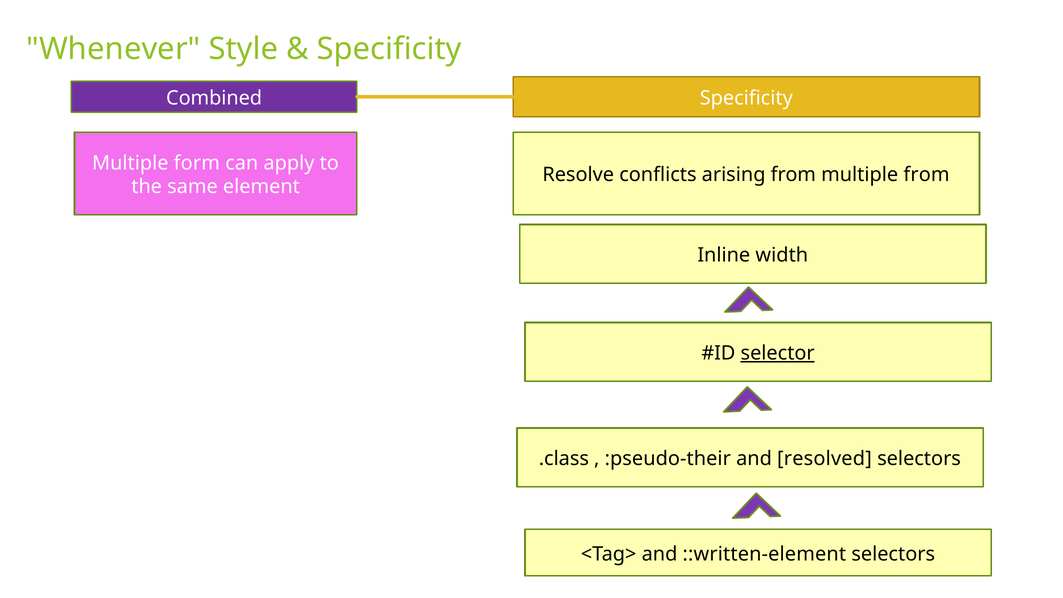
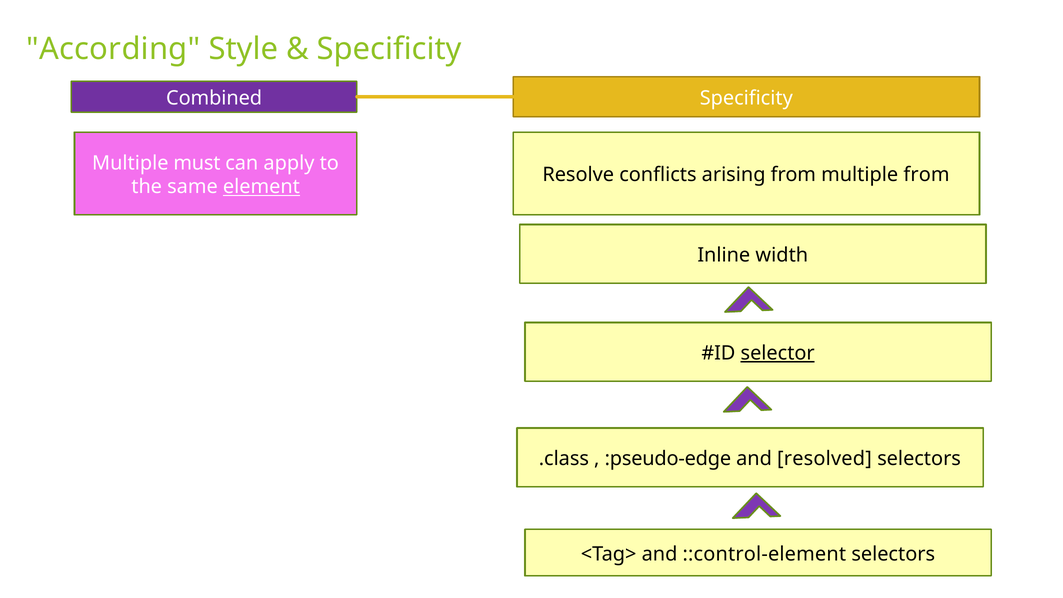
Whenever: Whenever -> According (113, 49)
form: form -> must (197, 163)
element underline: none -> present (261, 187)
:pseudo-their: :pseudo-their -> :pseudo-edge (668, 459)
::written-element: ::written-element -> ::control-element (764, 554)
